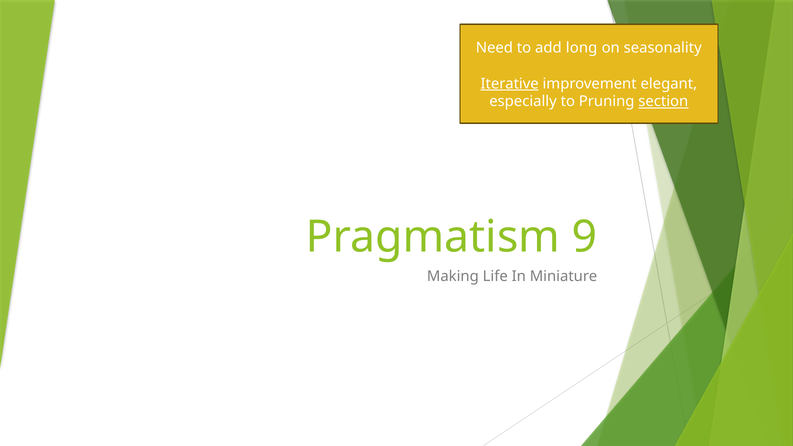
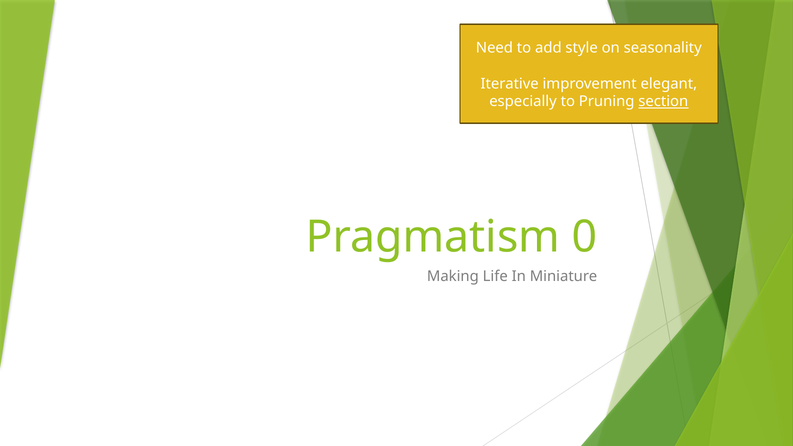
long: long -> style (582, 48)
Iterative underline: present -> none (510, 84)
9: 9 -> 0 (584, 237)
